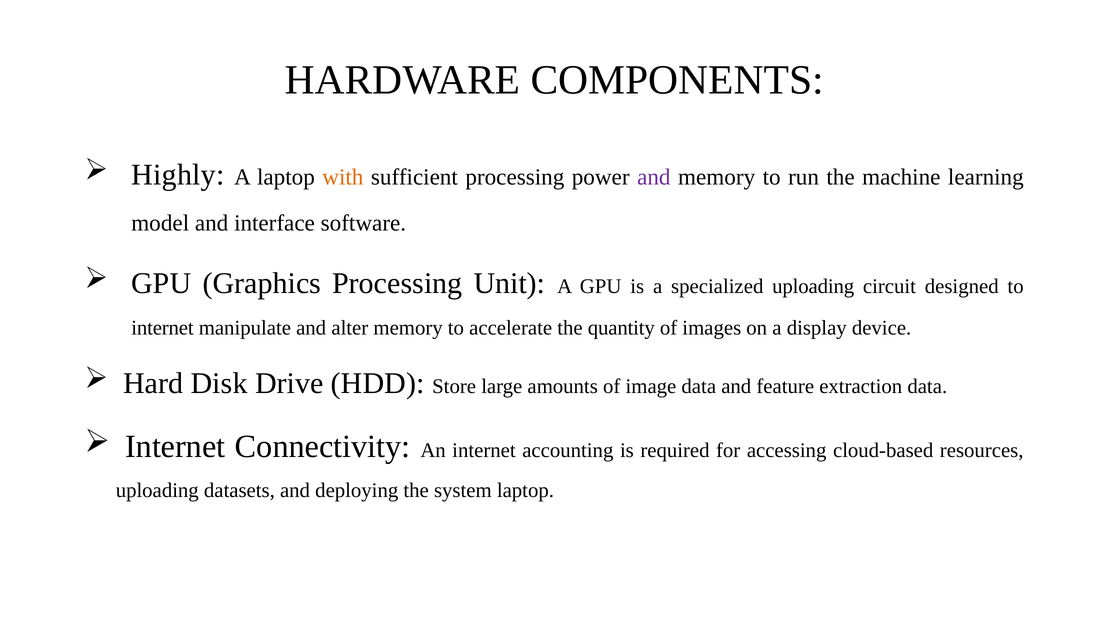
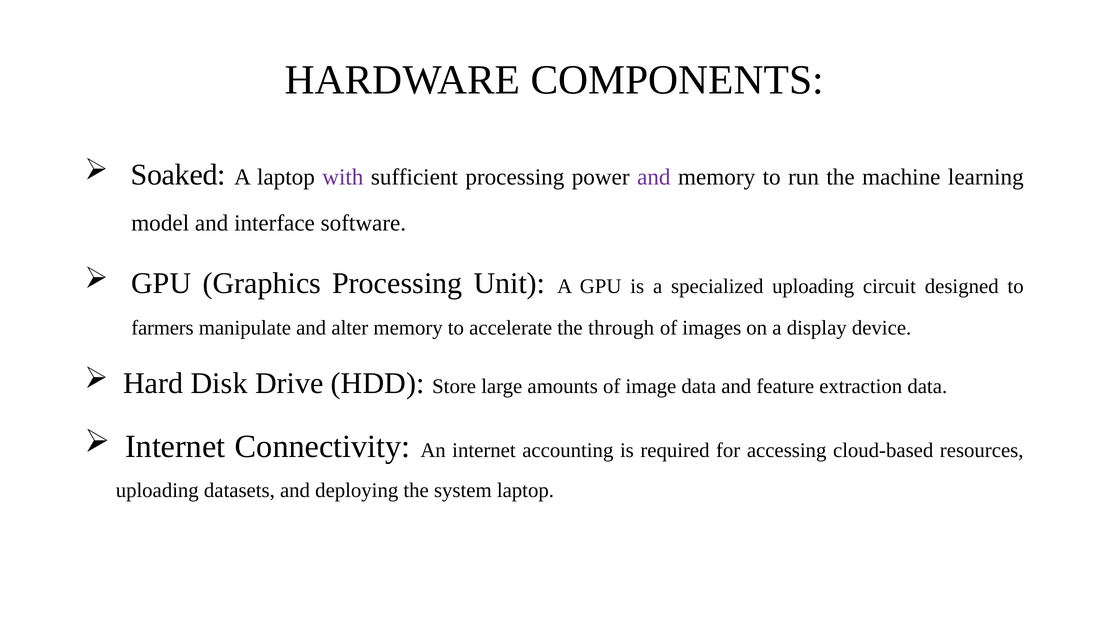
Highly: Highly -> Soaked (178, 175)
with colour: orange -> purple (343, 177)
internet: internet -> farmers (163, 328)
quantity: quantity -> through (621, 328)
